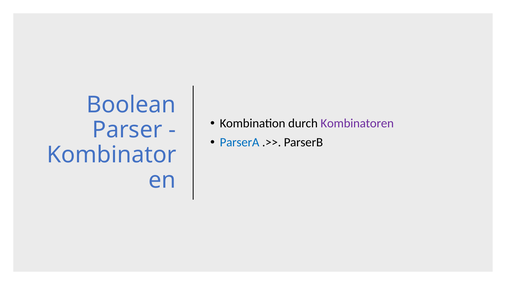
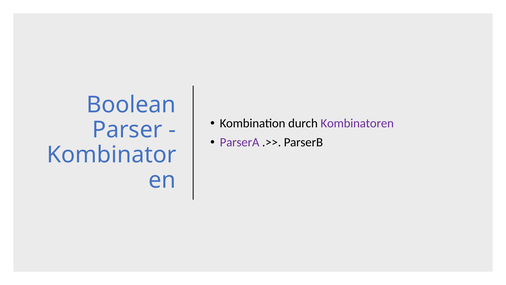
ParserA colour: blue -> purple (240, 142)
